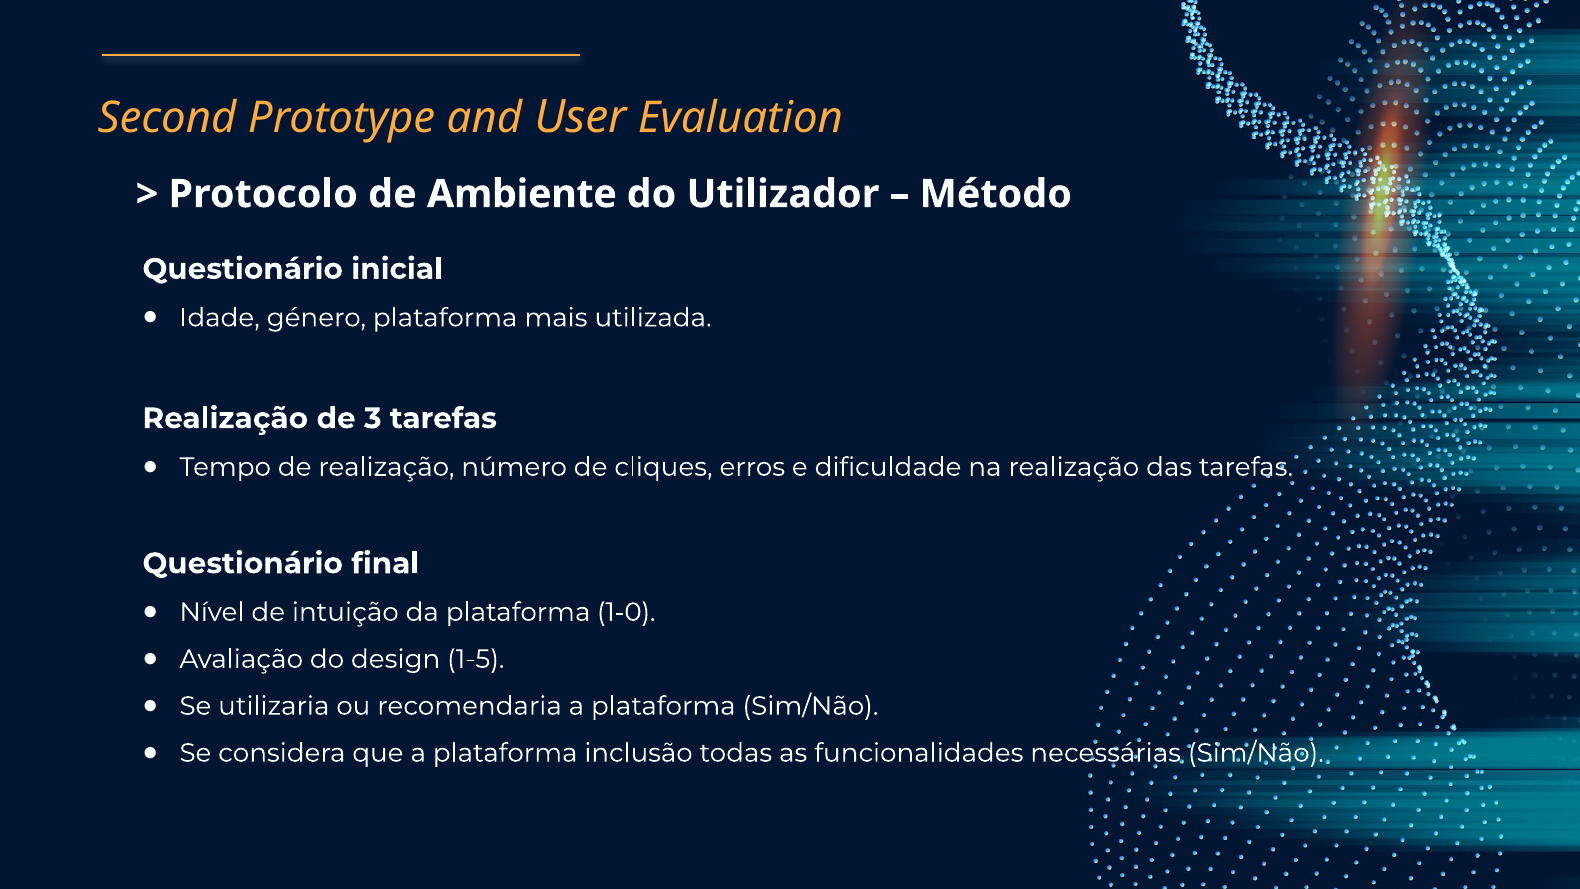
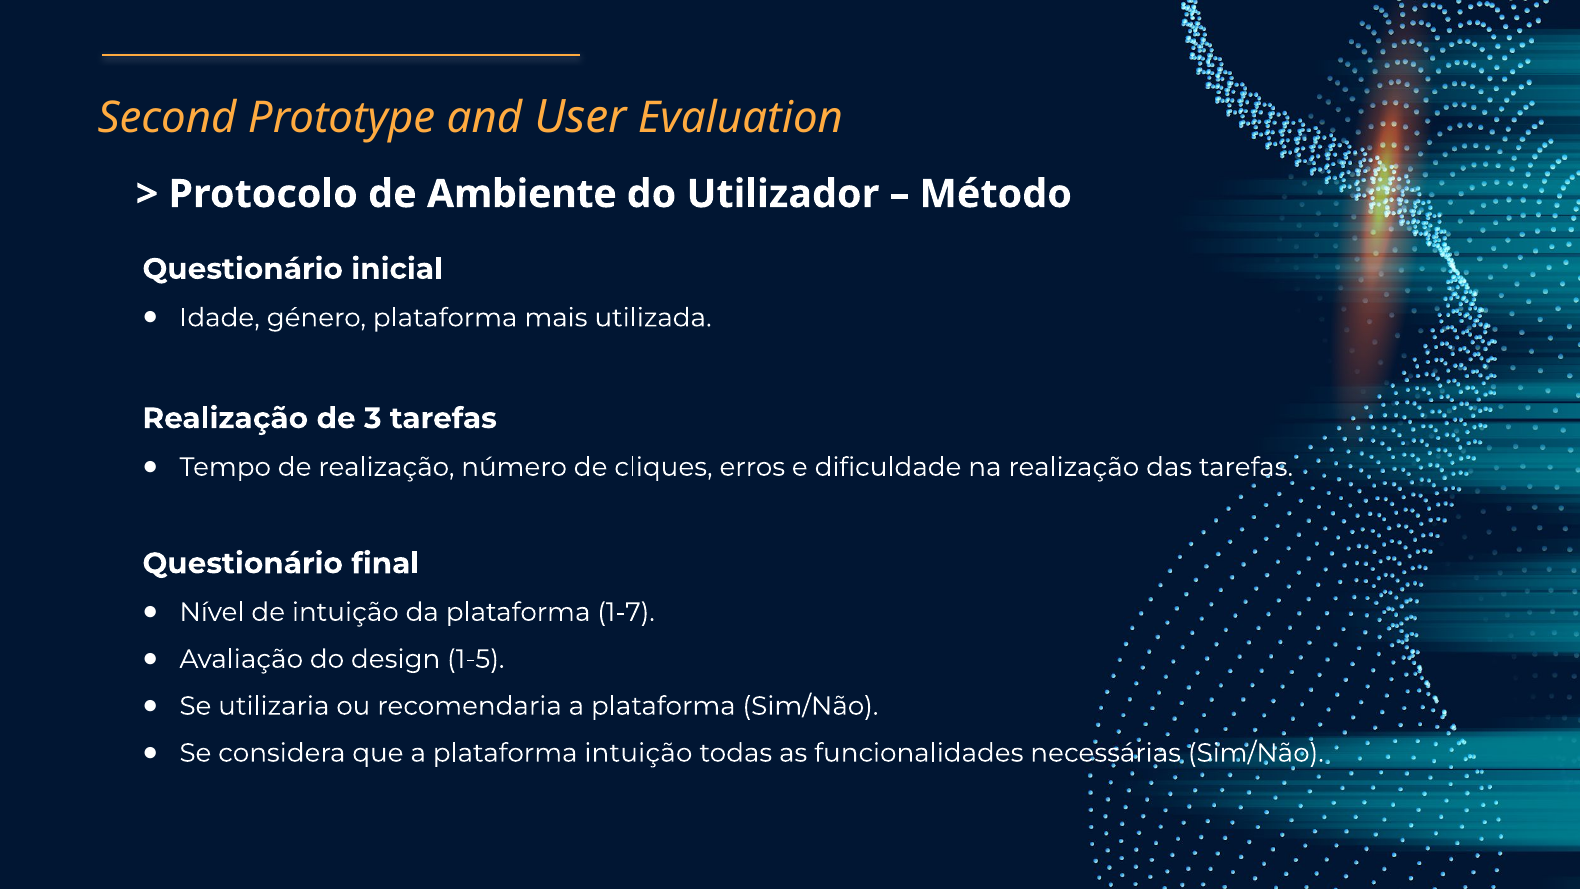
1-0: 1-0 -> 1-7 (626, 612)
plataforma inclusão: inclusão -> intuição (638, 753)
